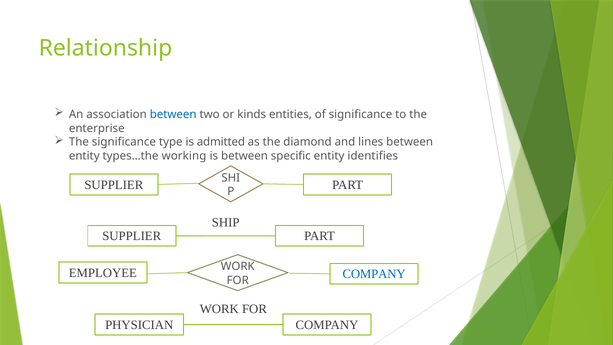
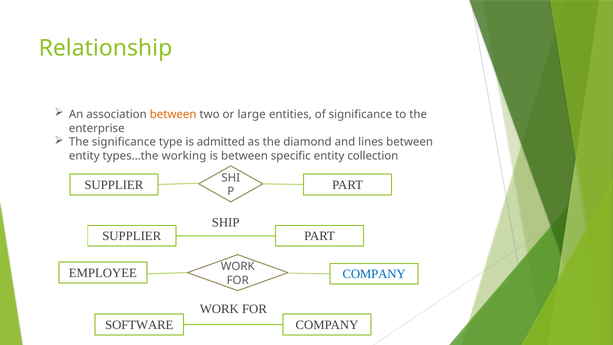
between colour: blue -> orange (173, 114)
kinds: kinds -> large (252, 114)
identifies: identifies -> collection (373, 156)
PHYSICIAN: PHYSICIAN -> SOFTWARE (139, 325)
